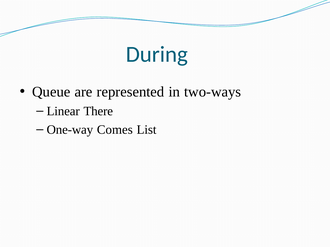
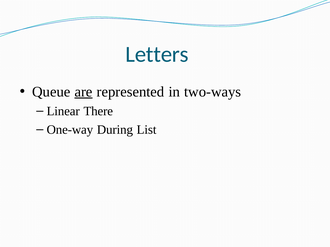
During: During -> Letters (157, 55)
are underline: none -> present (83, 92)
Comes: Comes -> During (115, 130)
